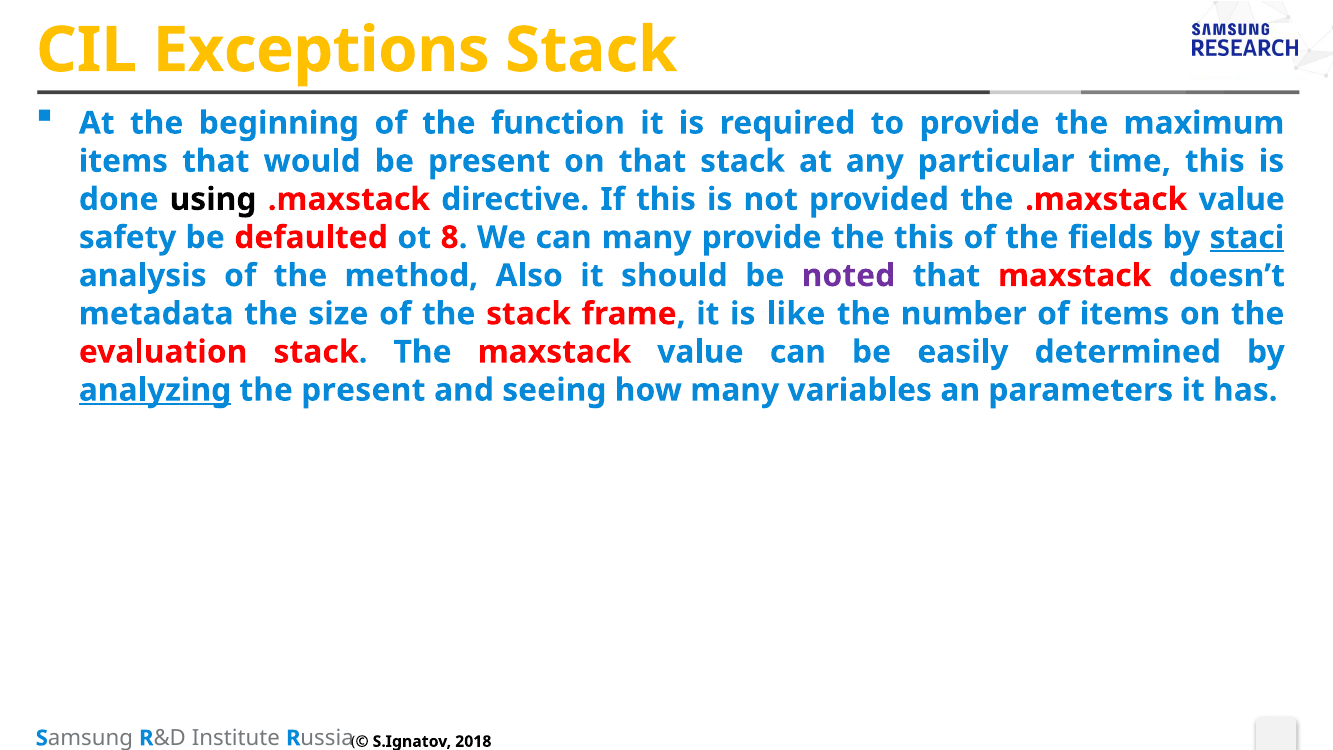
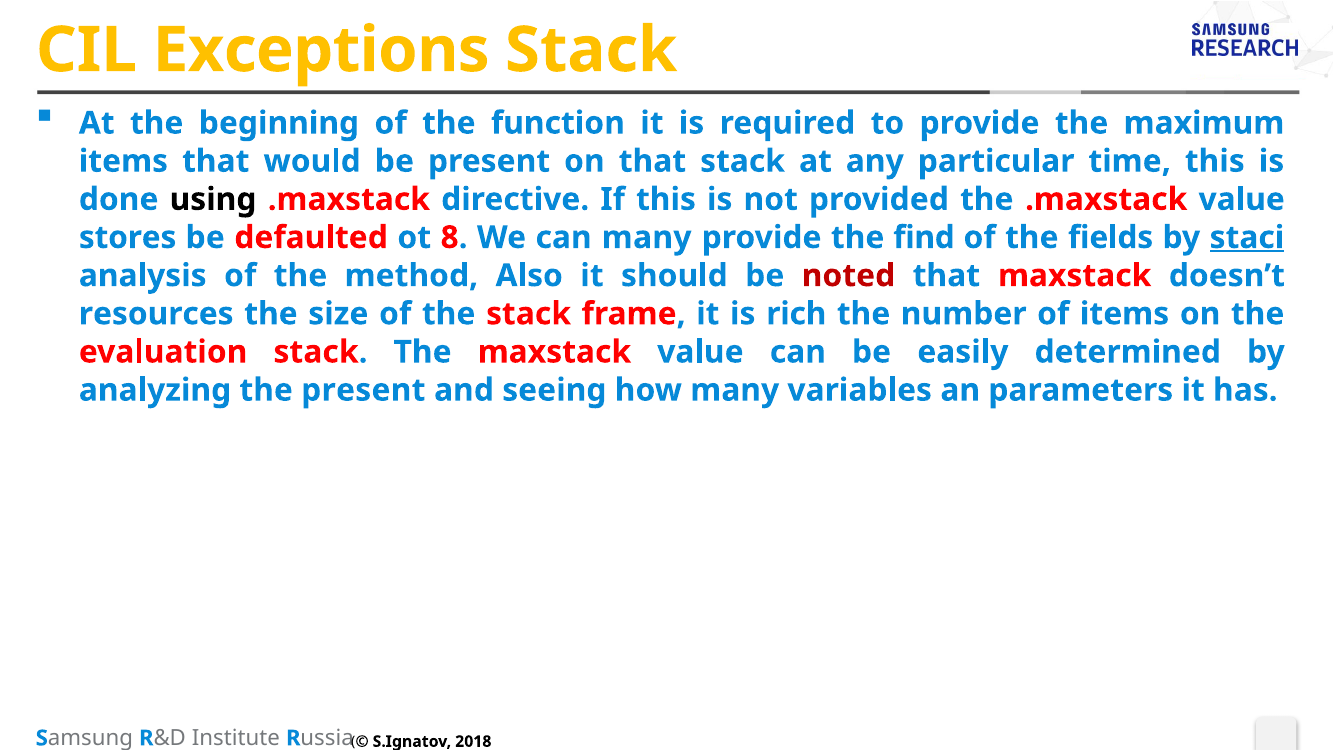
safety: safety -> stores (128, 237)
the this: this -> find (924, 237)
noted colour: purple -> red (848, 276)
metadata: metadata -> resources (156, 314)
like: like -> rich (796, 314)
analyzing underline: present -> none (155, 390)
